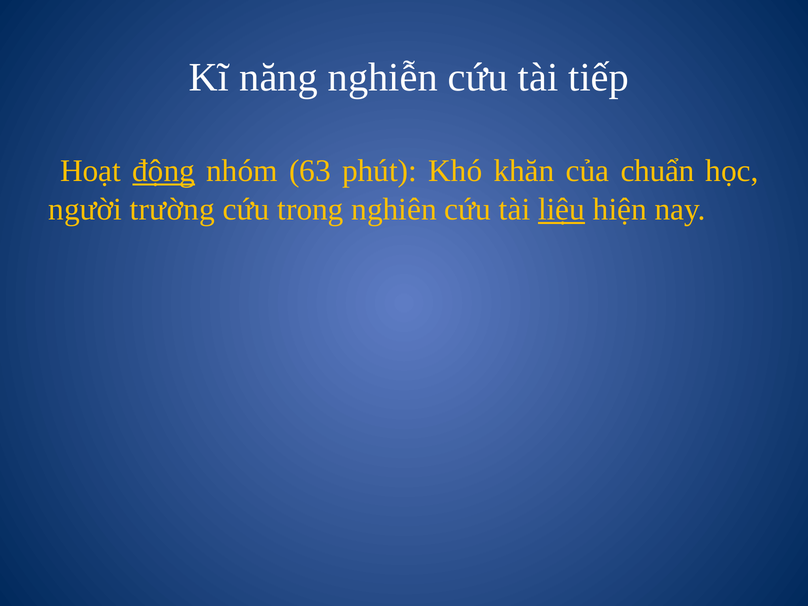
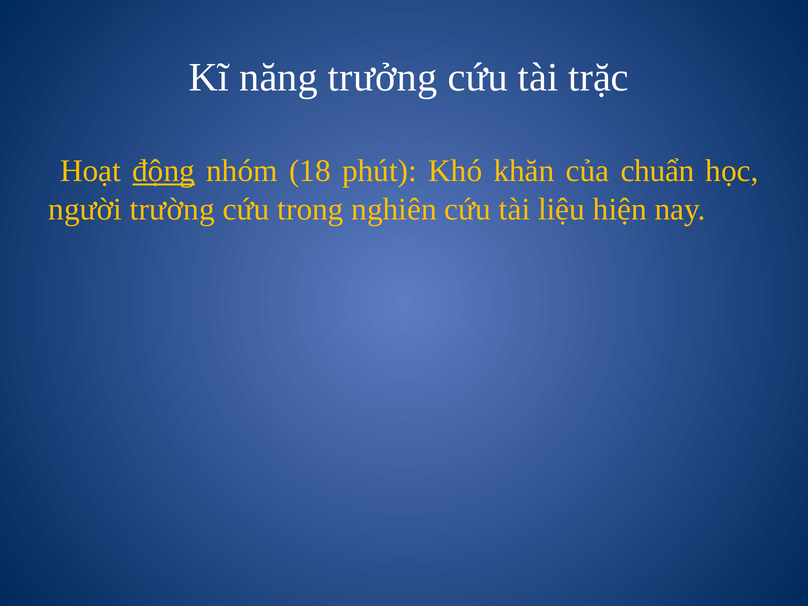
nghiễn: nghiễn -> trưởng (383, 78)
tiếp: tiếp -> trặc (599, 78)
63: 63 -> 18 (310, 171)
liệu underline: present -> none (562, 210)
